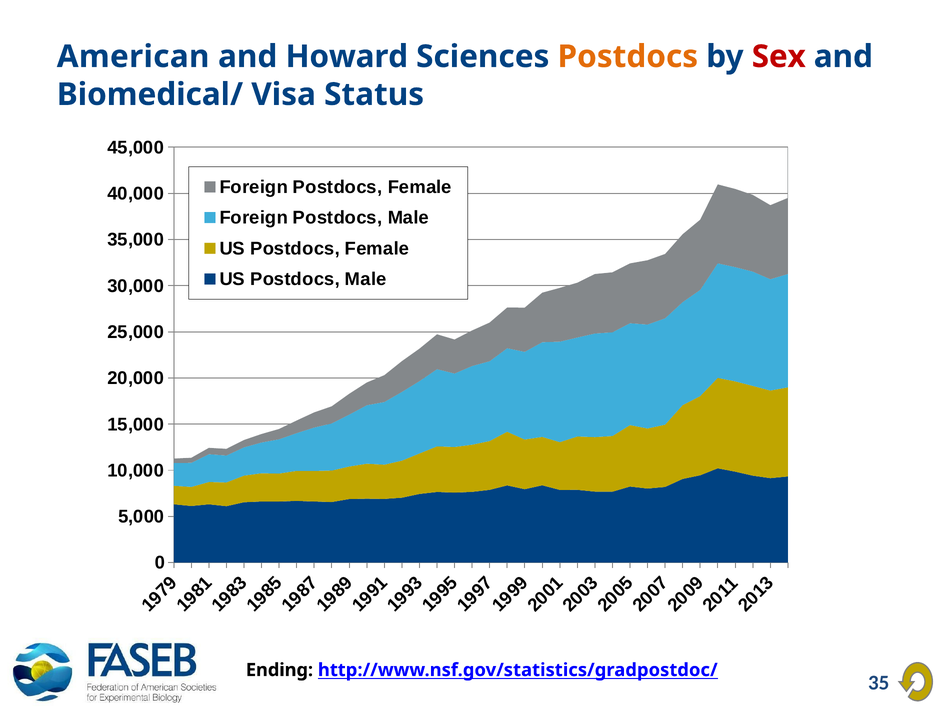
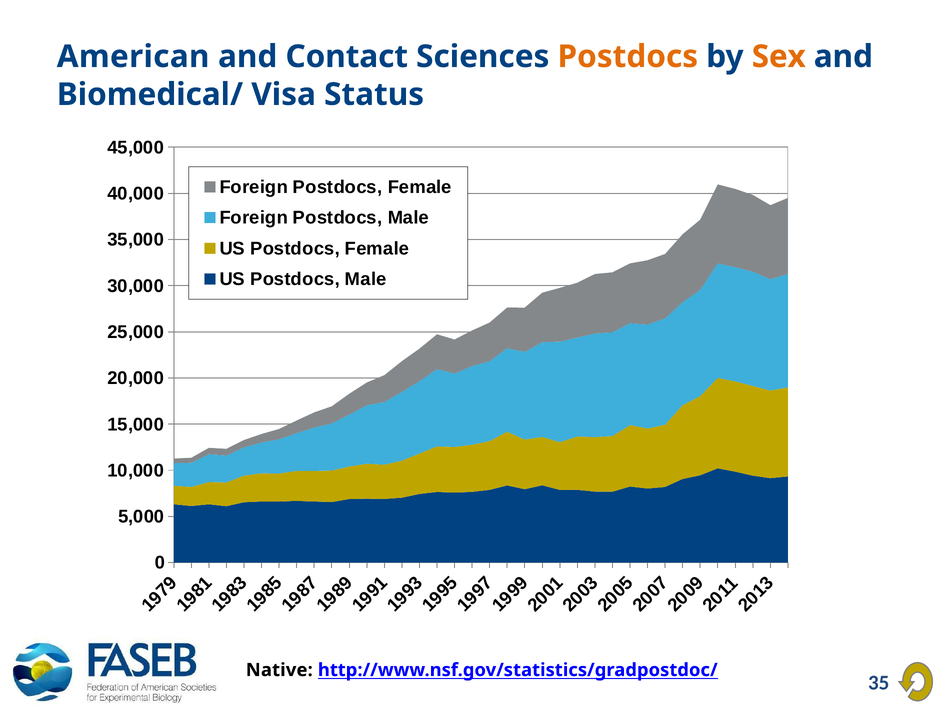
Howard: Howard -> Contact (347, 57)
Sex colour: red -> orange (779, 57)
Ending: Ending -> Native (279, 670)
